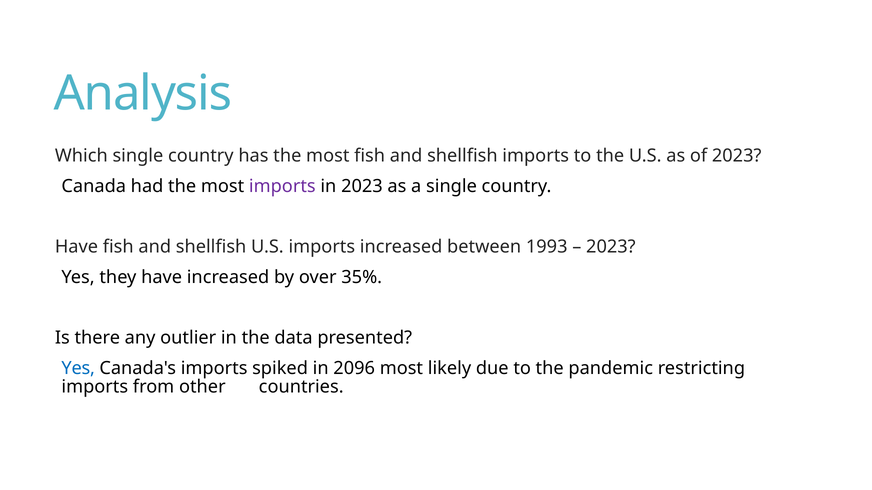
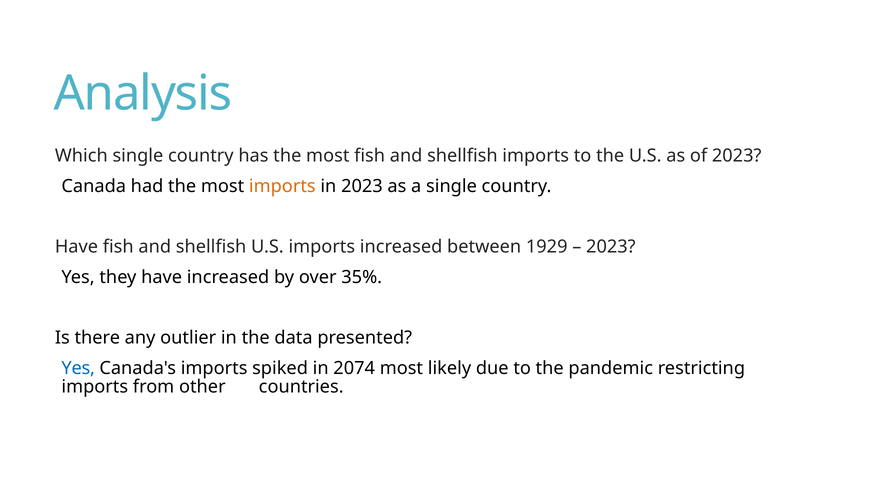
imports colour: purple -> orange (282, 186)
1993: 1993 -> 1929 (547, 247)
2096: 2096 -> 2074 (354, 369)
